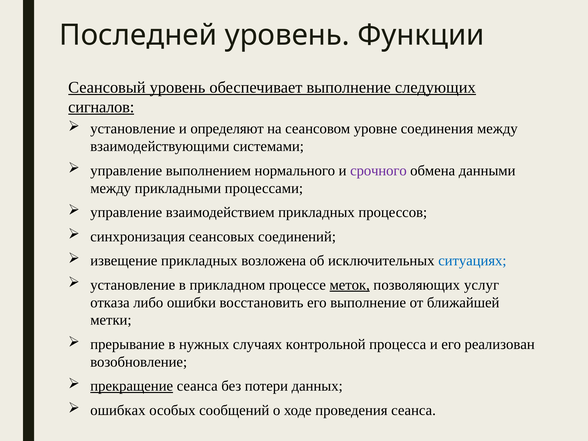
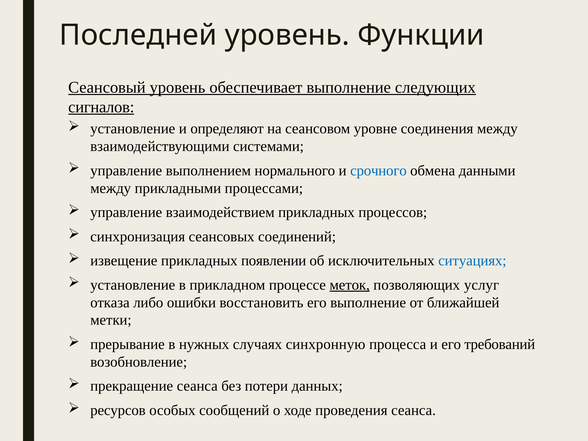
срочного colour: purple -> blue (378, 171)
возложена: возложена -> появлении (274, 261)
контрольной: контрольной -> синхронную (326, 344)
реализован: реализован -> требований (500, 344)
прекращение underline: present -> none (132, 386)
ошибках: ошибках -> ресурсов (118, 410)
